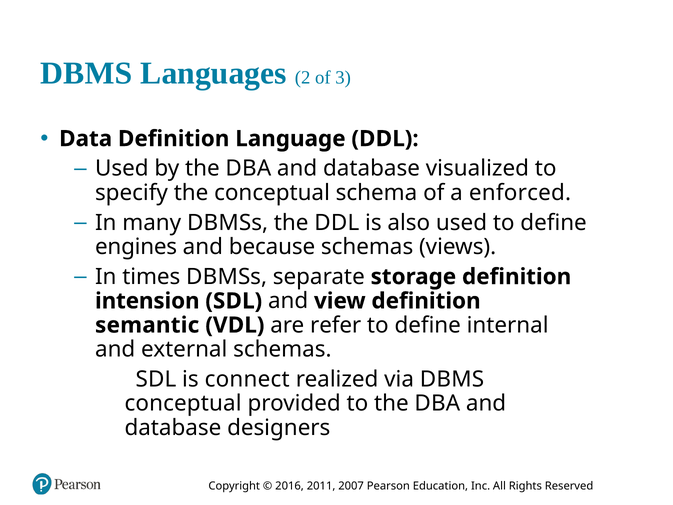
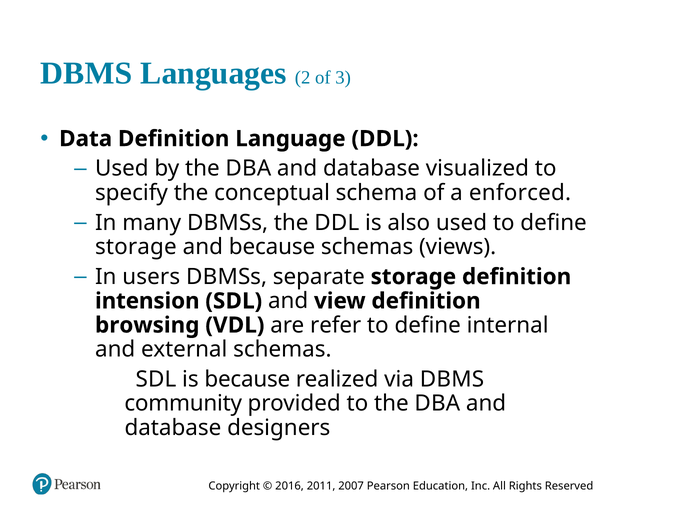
engines: engines -> storage (136, 247)
times: times -> users (151, 277)
semantic: semantic -> browsing (147, 325)
is connect: connect -> because (247, 379)
conceptual: conceptual -> community (183, 403)
